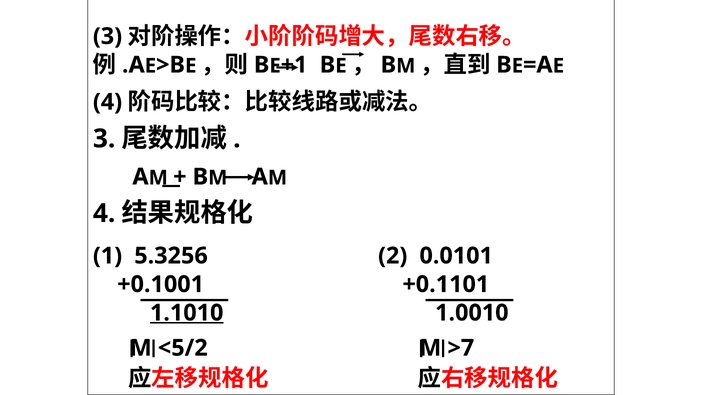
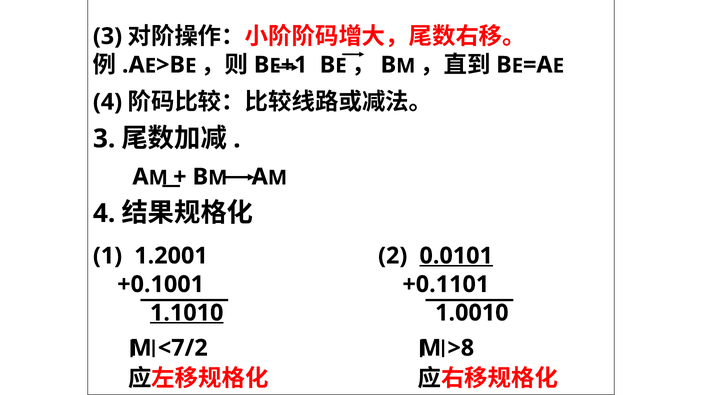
5.3256: 5.3256 -> 1.2001 (171, 256)
0.0101 underline: none -> present (456, 256)
<5/2: <5/2 -> <7/2 (183, 348)
>7: >7 -> >8 (461, 348)
